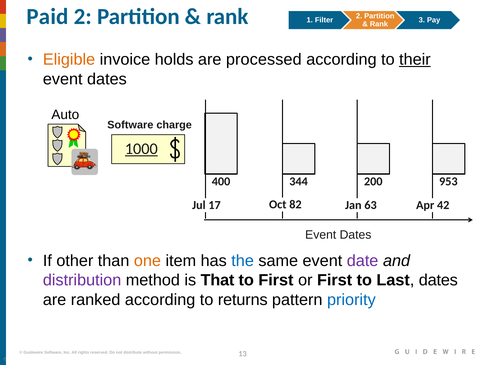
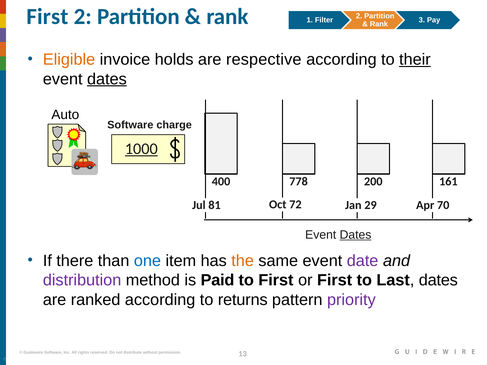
Paid: Paid -> First (47, 16)
processed: processed -> respective (264, 60)
dates underline: none -> present (107, 79)
344: 344 -> 778 (299, 182)
953: 953 -> 161 (448, 182)
17: 17 -> 81 (215, 205)
82: 82 -> 72 (295, 205)
63: 63 -> 29 (371, 205)
42: 42 -> 70 (443, 205)
Dates underline: none -> present (356, 235)
other: other -> there (75, 261)
one colour: orange -> blue (147, 261)
the colour: blue -> orange (243, 261)
That: That -> Paid (217, 280)
priority colour: blue -> purple (351, 300)
